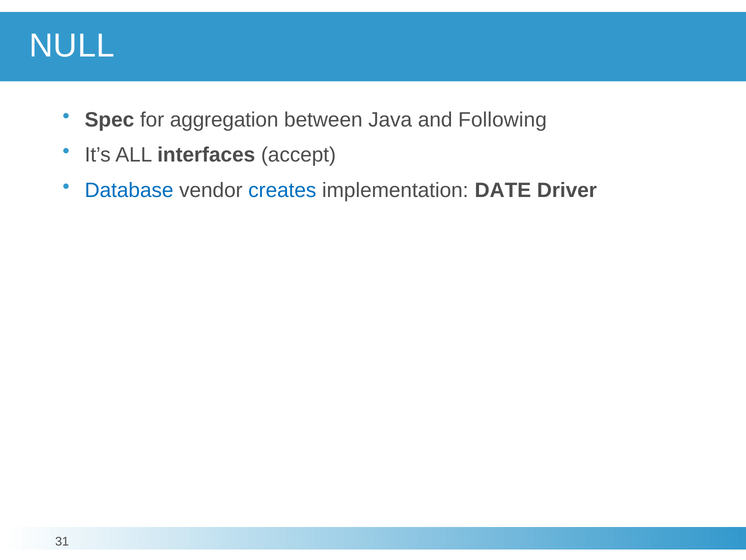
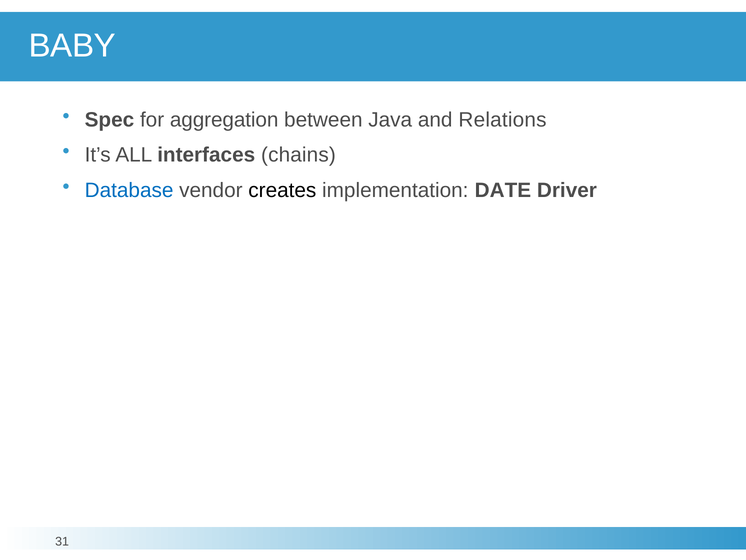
NULL: NULL -> BABY (72, 46)
Following: Following -> Relations (503, 120)
accept: accept -> chains (298, 155)
creates colour: blue -> black (282, 190)
